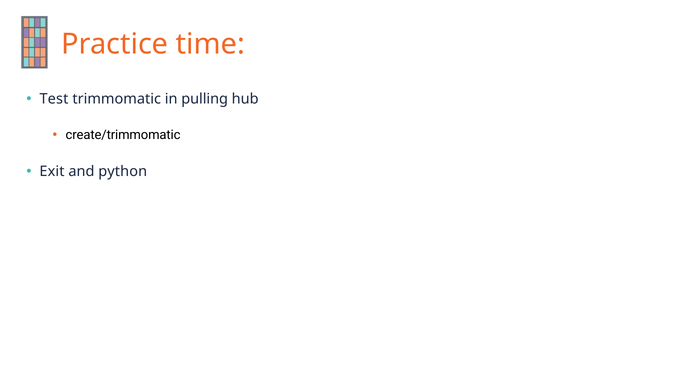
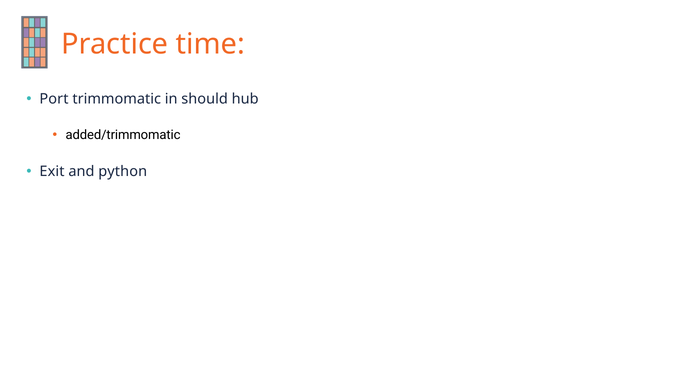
Test: Test -> Port (54, 99)
pulling: pulling -> should (205, 99)
create/trimmomatic: create/trimmomatic -> added/trimmomatic (123, 135)
